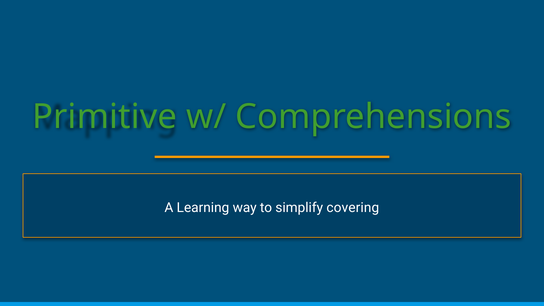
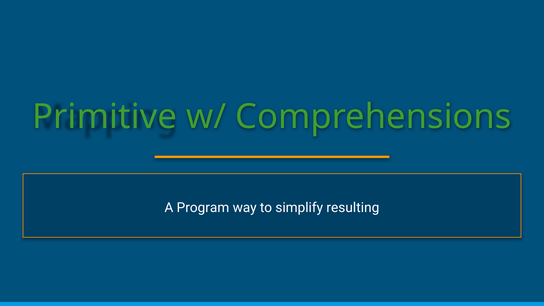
Learning: Learning -> Program (203, 208)
covering: covering -> resulting (353, 208)
